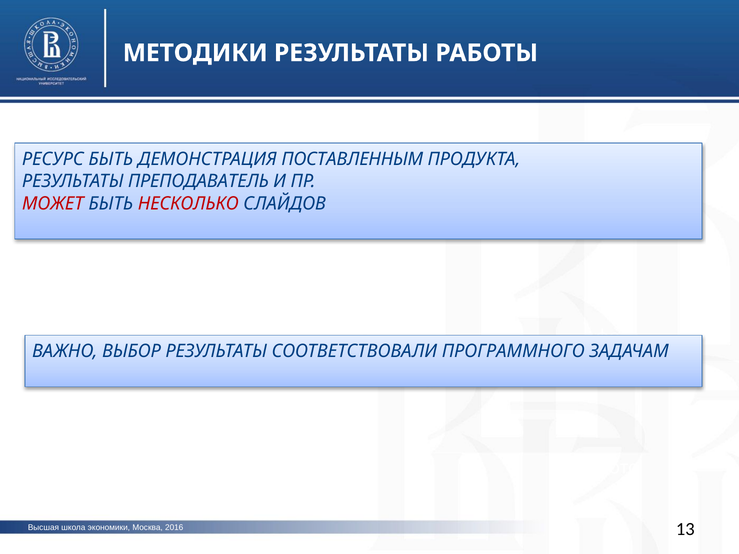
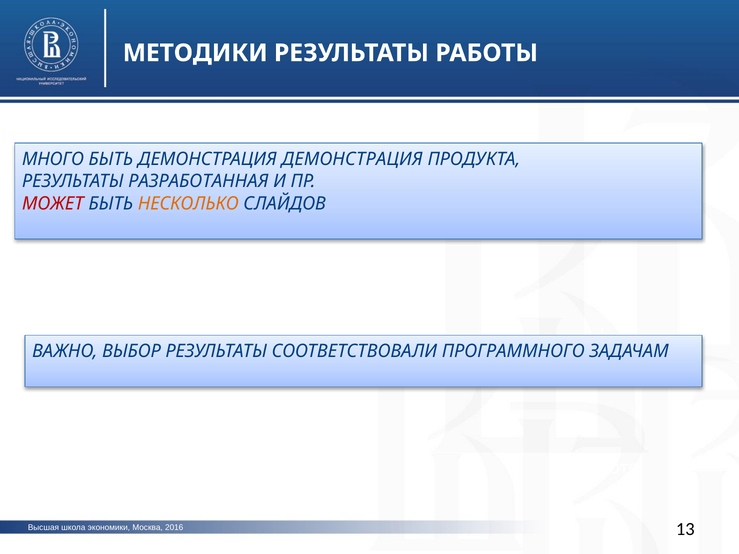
РЕСУРС: РЕСУРС -> МНОГО (53, 159)
ДЕМОНСТРАЦИЯ ПОСТАВЛЕННЫМ: ПОСТАВЛЕННЫМ -> ДЕМОНСТРАЦИЯ (352, 159)
ПРЕПОДАВАТЕЛЬ: ПРЕПОДАВАТЕЛЬ -> РАЗРАБОТАННАЯ (198, 181)
НЕСКОЛЬКО colour: red -> orange (188, 204)
